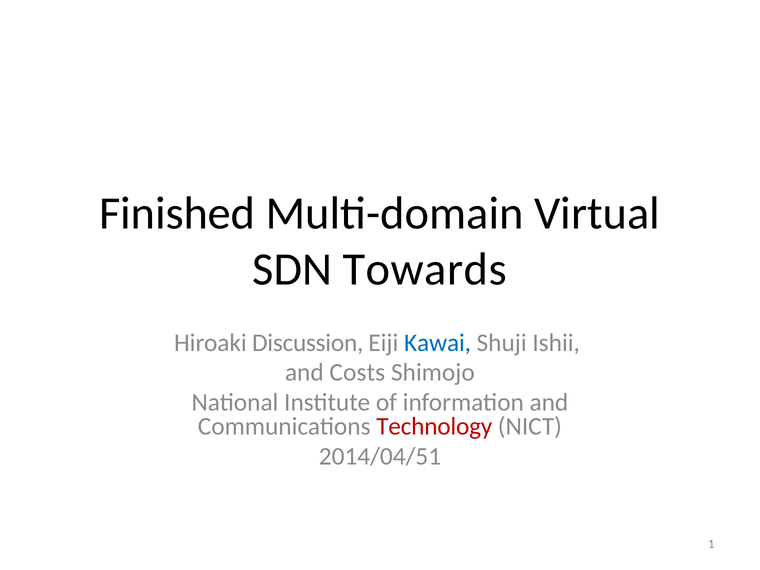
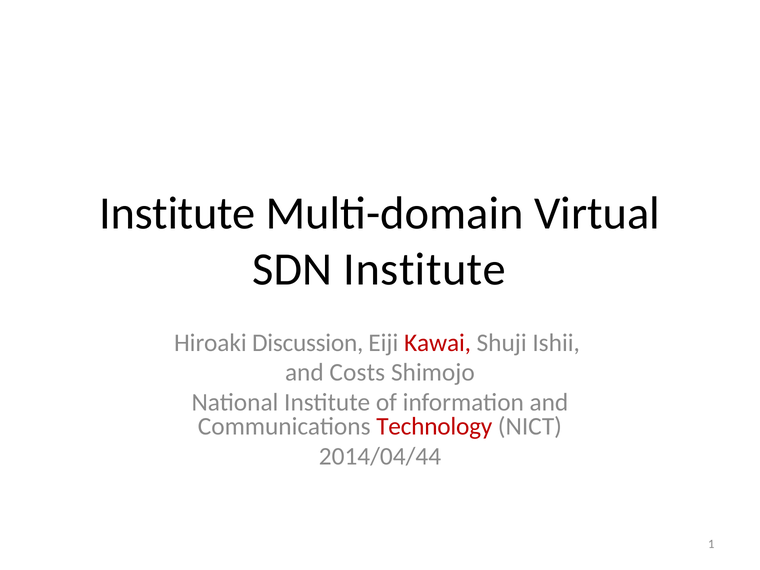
Finished: Finished -> Institute (177, 214)
SDN Towards: Towards -> Institute (425, 269)
Kawai colour: blue -> red (438, 343)
2014/04/51: 2014/04/51 -> 2014/04/44 (380, 456)
